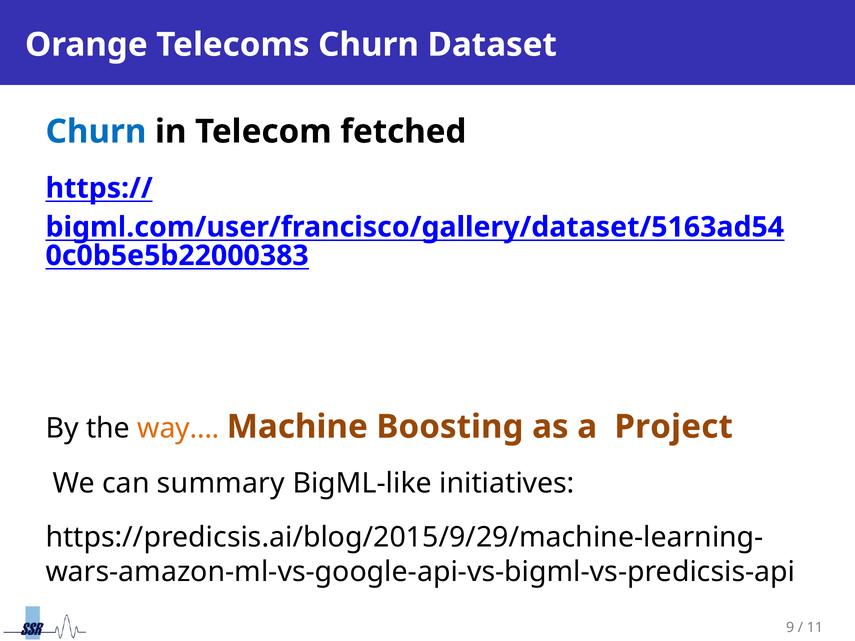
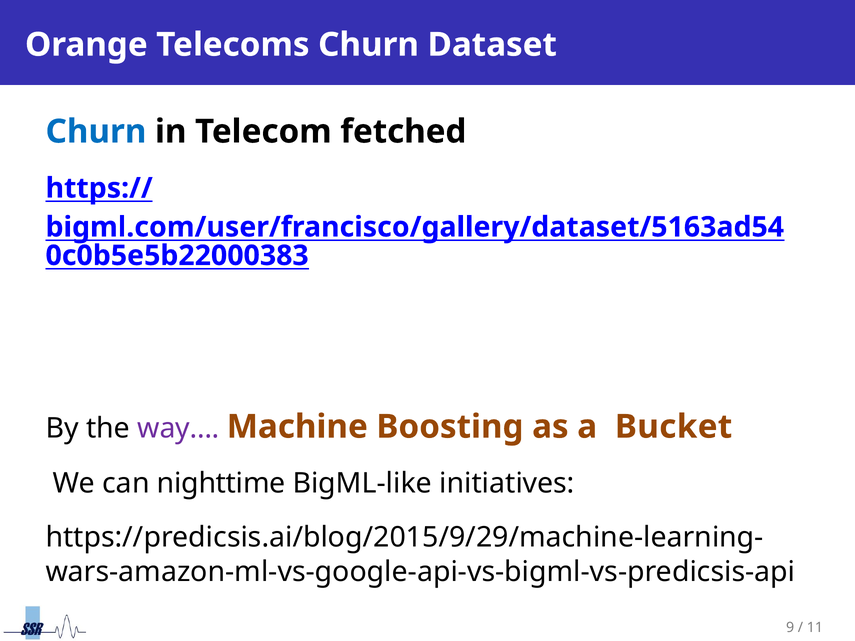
way… colour: orange -> purple (178, 428)
Project: Project -> Bucket (674, 427)
summary: summary -> nighttime (221, 484)
